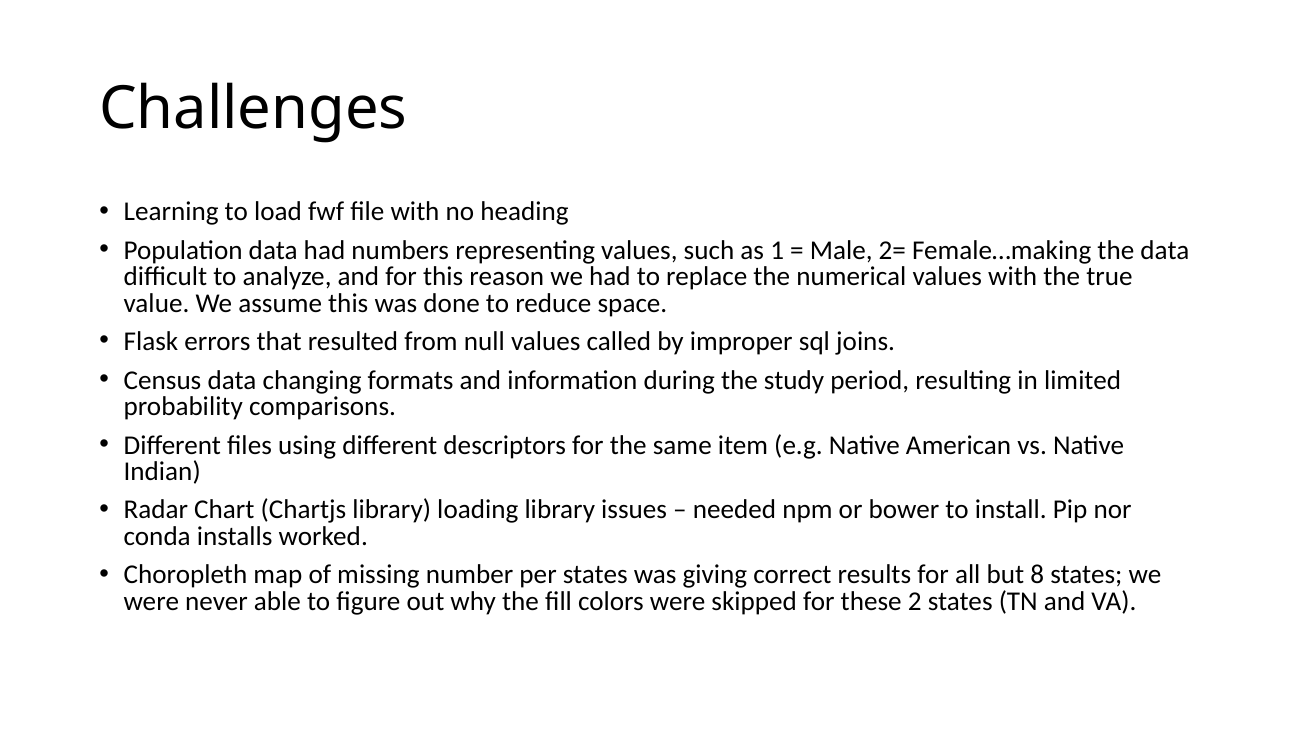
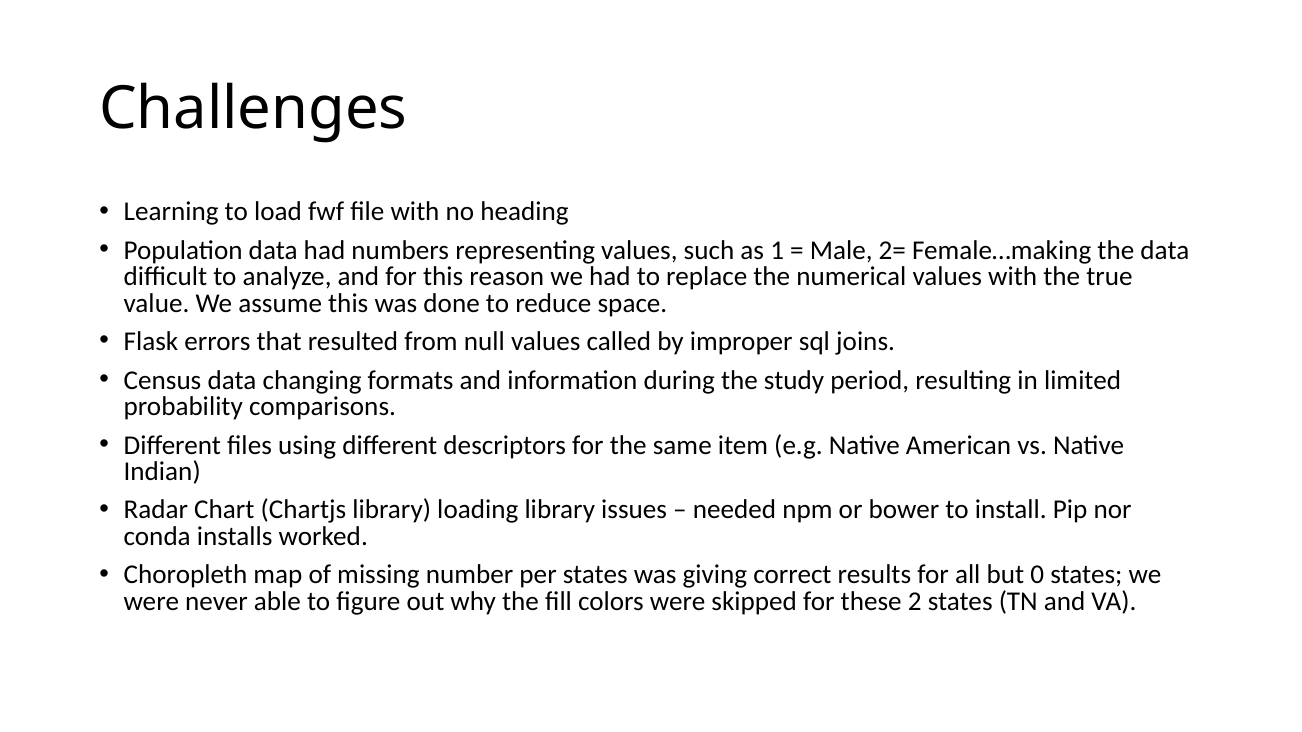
8: 8 -> 0 (1037, 575)
